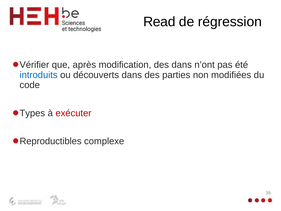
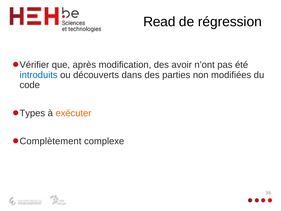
des dans: dans -> avoir (182, 65)
exécuter colour: red -> orange (73, 113)
Reproductibles: Reproductibles -> Complètement (51, 141)
